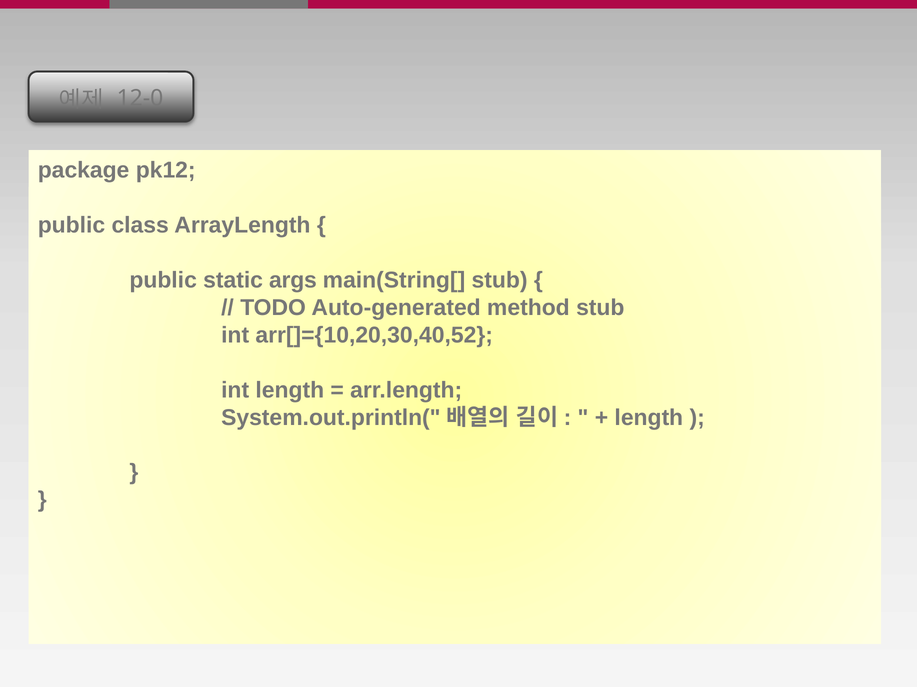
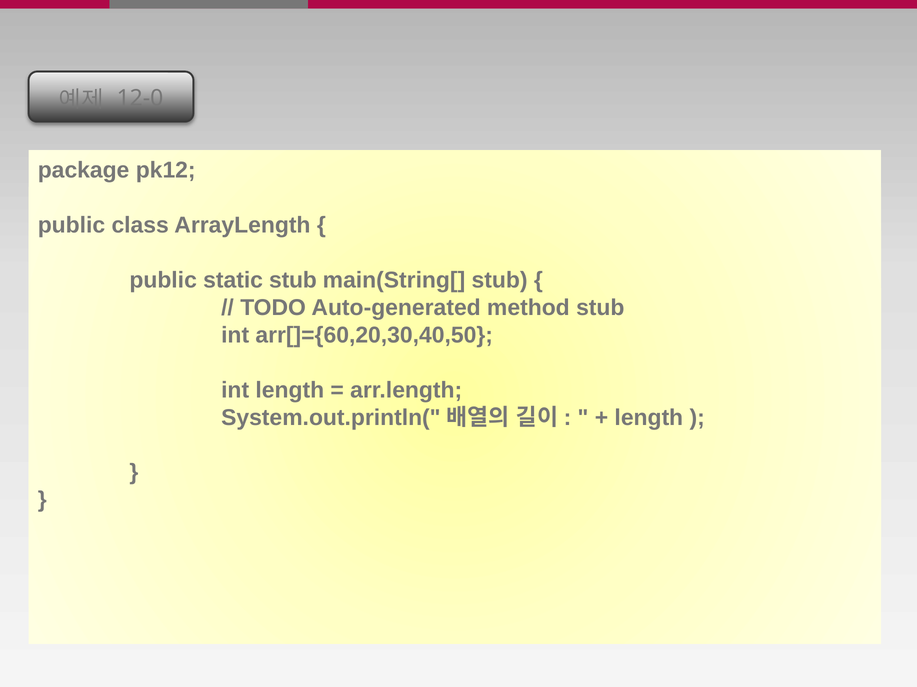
static args: args -> stub (293, 280)
arr[]={10,20,30,40,52: arr[]={10,20,30,40,52 -> arr[]={60,20,30,40,50 (374, 335)
